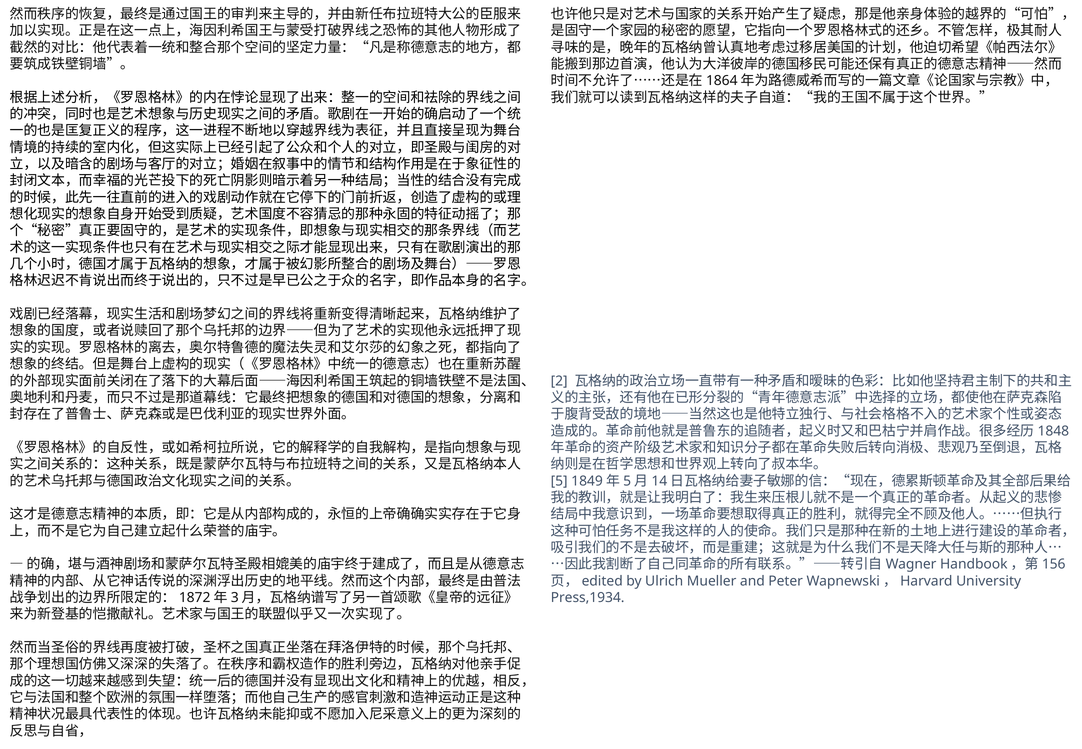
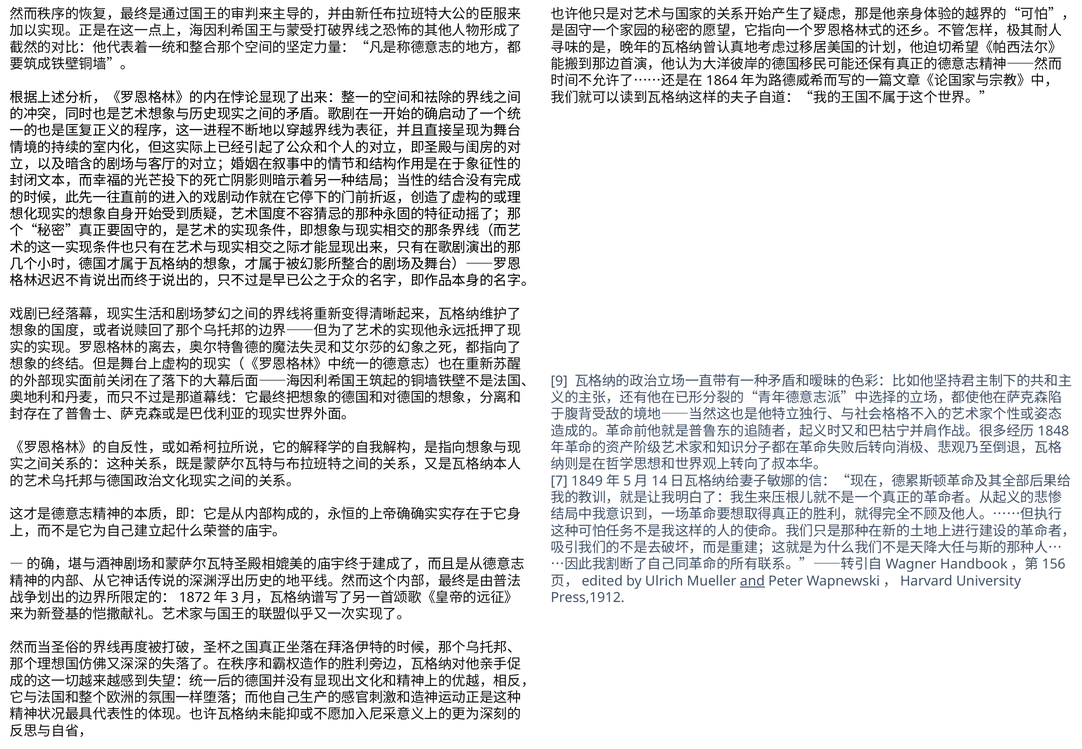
2: 2 -> 9 (559, 381)
5: 5 -> 7 (559, 481)
and underline: none -> present (752, 581)
Press,1934: Press,1934 -> Press,1912 (588, 598)
